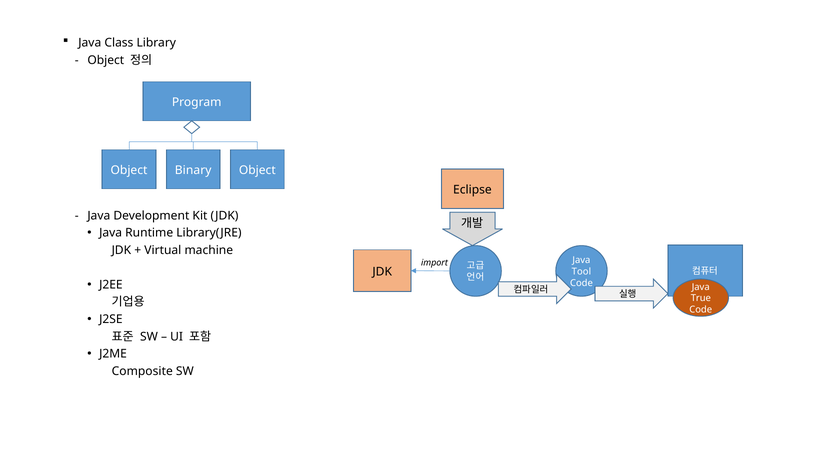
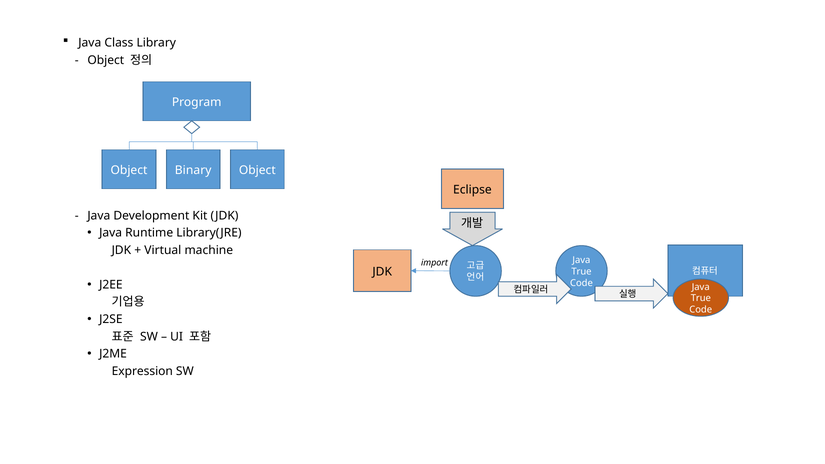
Tool: Tool -> True (581, 272)
Composite: Composite -> Expression (142, 371)
